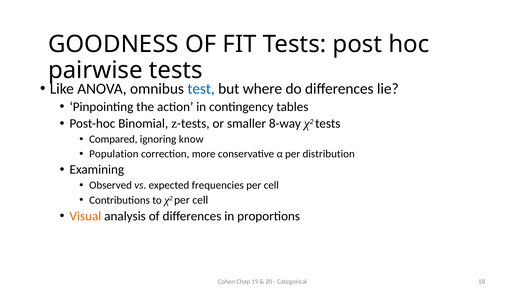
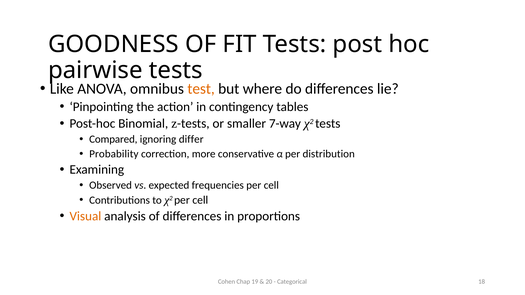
test colour: blue -> orange (201, 89)
8-way: 8-way -> 7-way (285, 124)
know: know -> differ (191, 139)
Population: Population -> Probability (114, 154)
